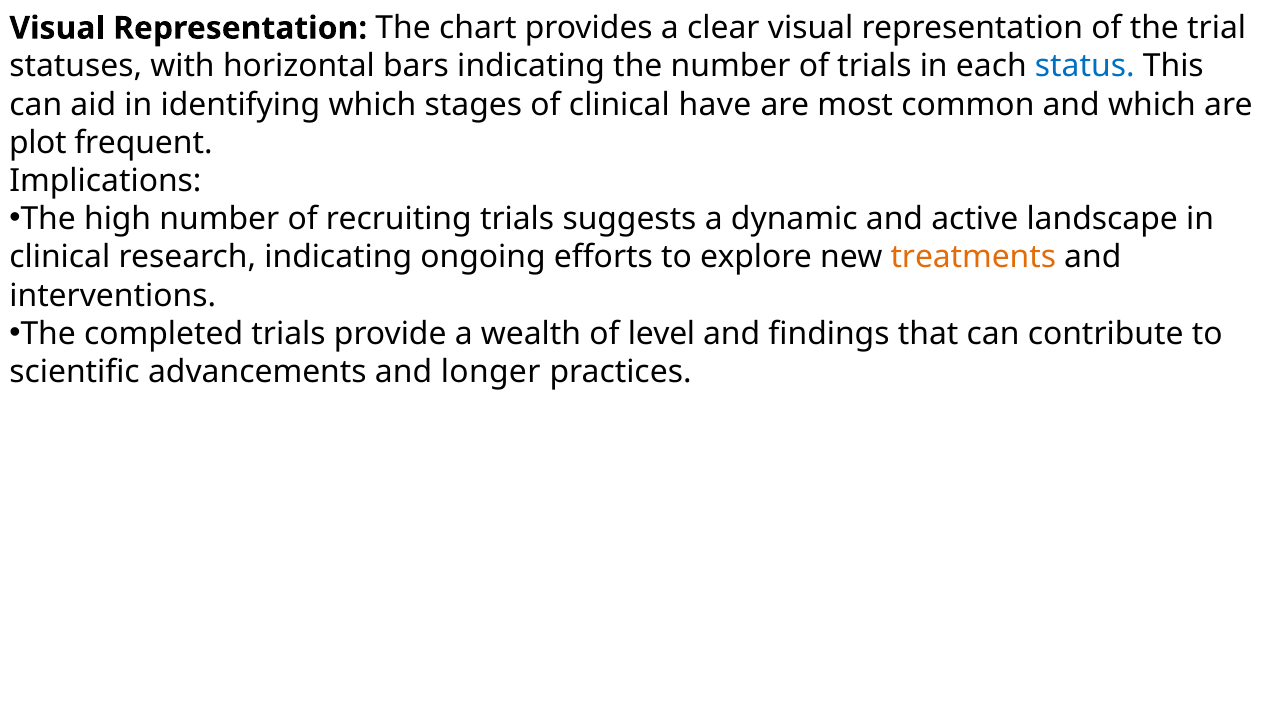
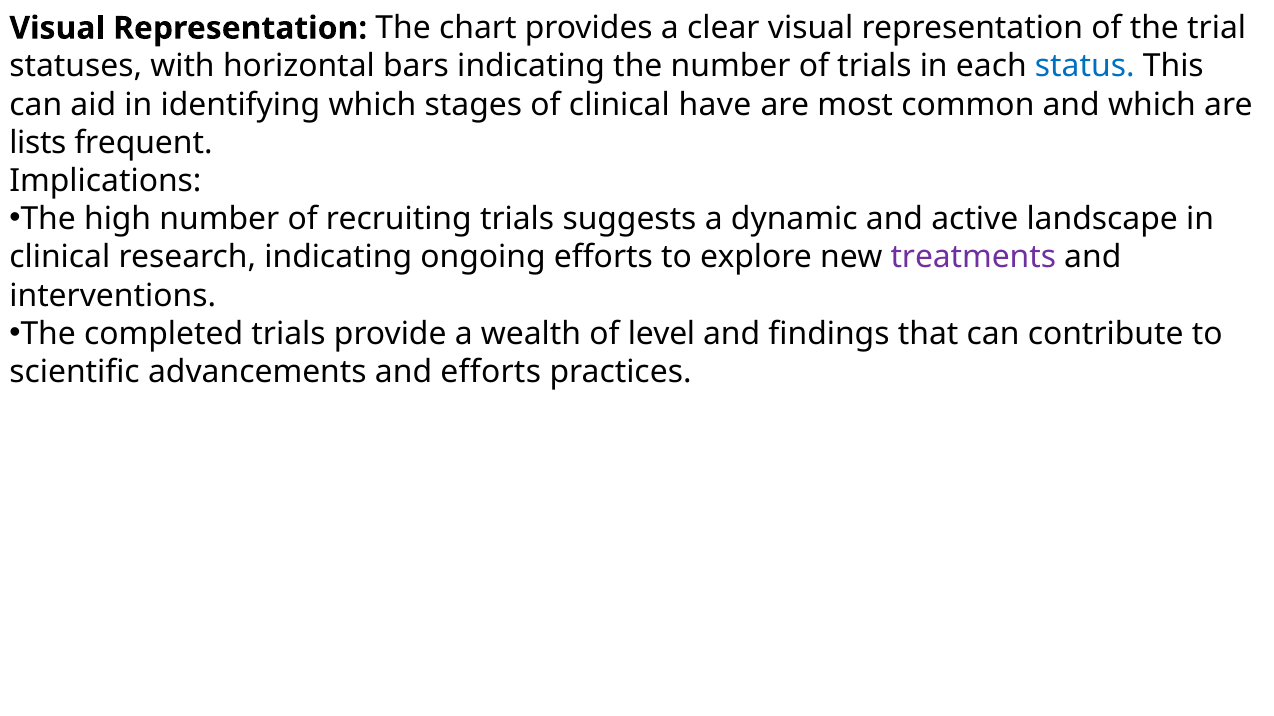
plot: plot -> lists (38, 143)
treatments colour: orange -> purple (973, 258)
and longer: longer -> efforts (491, 372)
